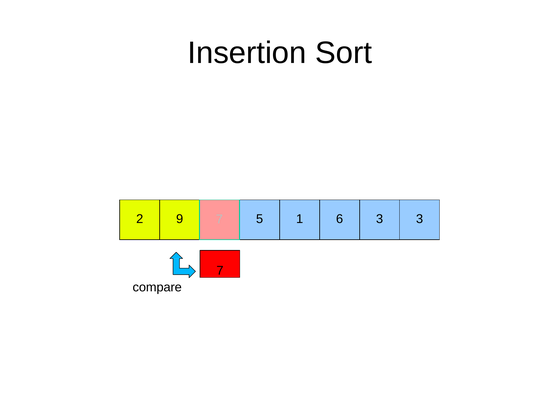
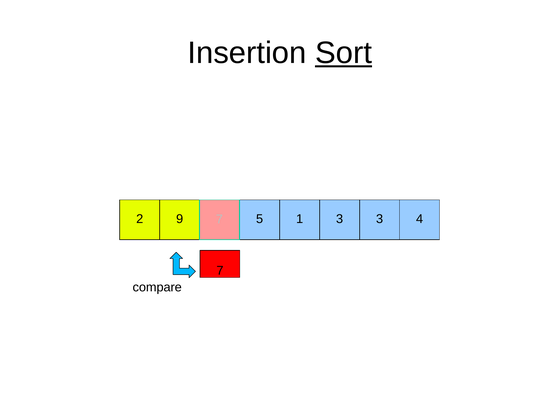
Sort underline: none -> present (344, 53)
1 6: 6 -> 3 (340, 219)
3 3: 3 -> 4 (420, 219)
